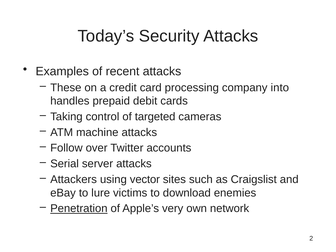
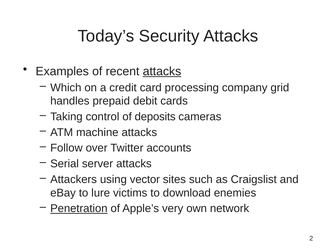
attacks underline: none -> present (162, 71)
These: These -> Which (66, 88)
into: into -> grid (280, 88)
targeted: targeted -> deposits (155, 117)
